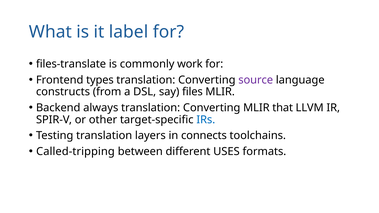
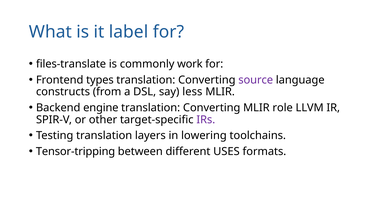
files: files -> less (192, 92)
always: always -> engine (101, 108)
that: that -> role (283, 108)
IRs colour: blue -> purple (206, 120)
connects: connects -> lowering (204, 136)
Called-tripping: Called-tripping -> Tensor-tripping (76, 152)
